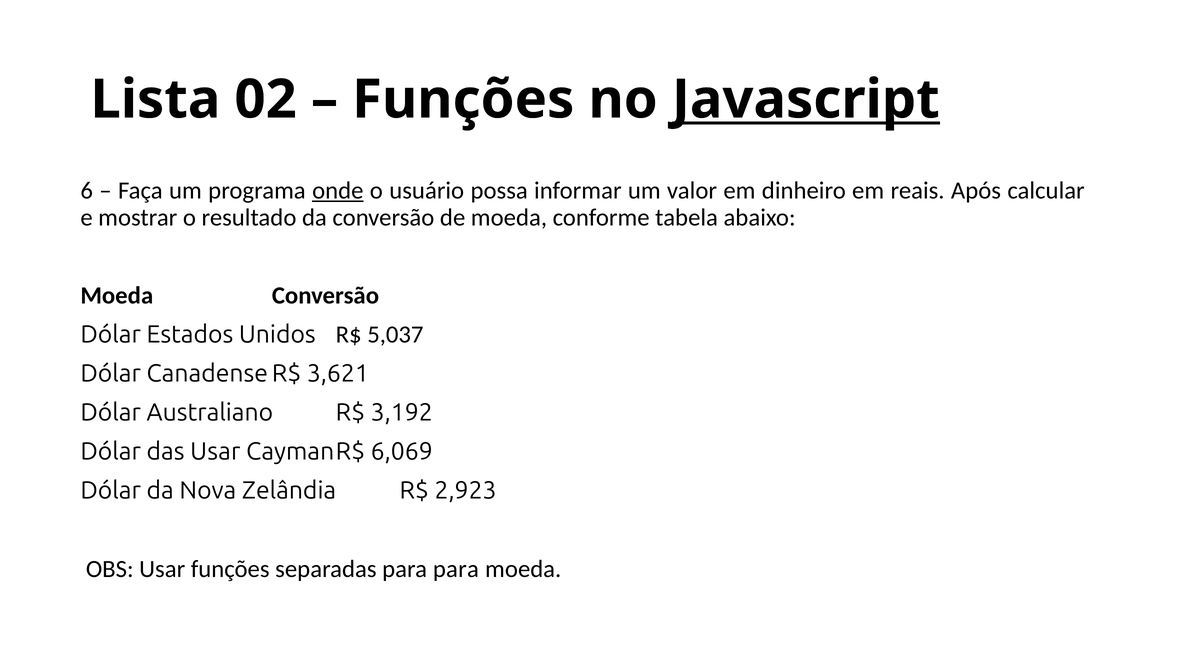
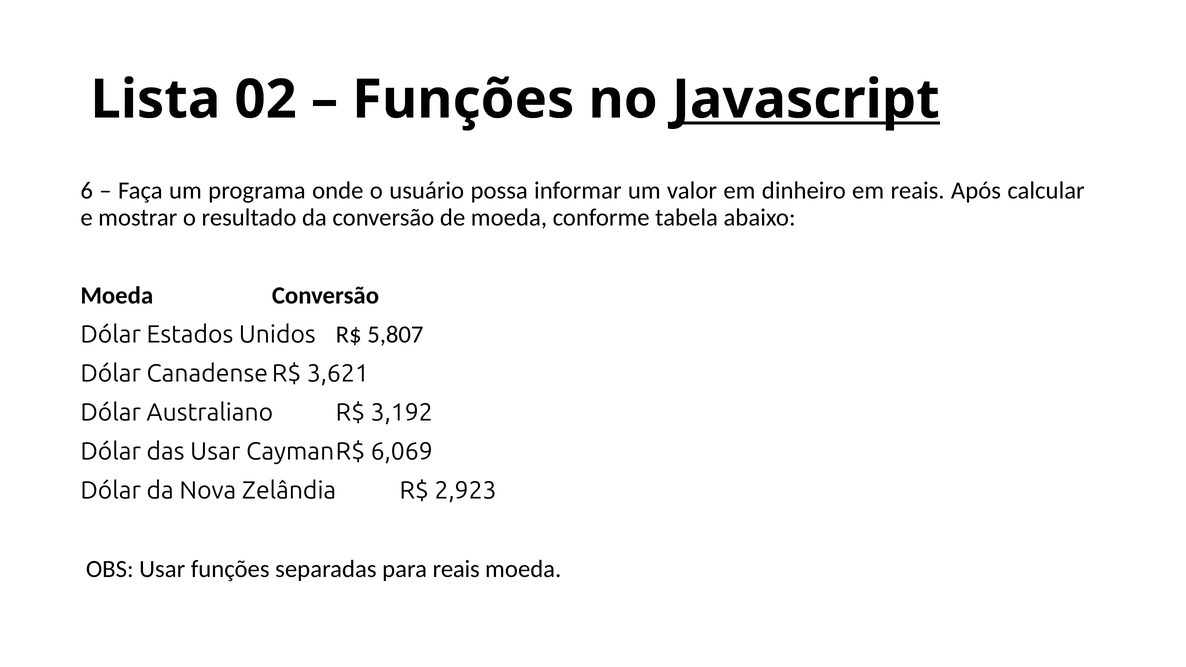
onde underline: present -> none (338, 191)
5,037: 5,037 -> 5,807 (395, 335)
para para: para -> reais (456, 569)
